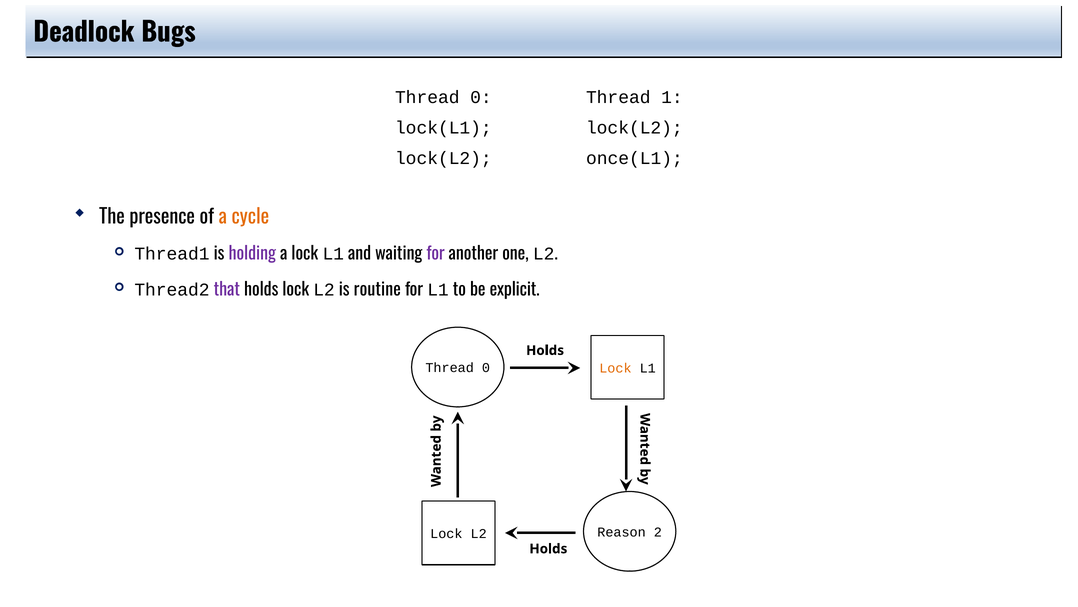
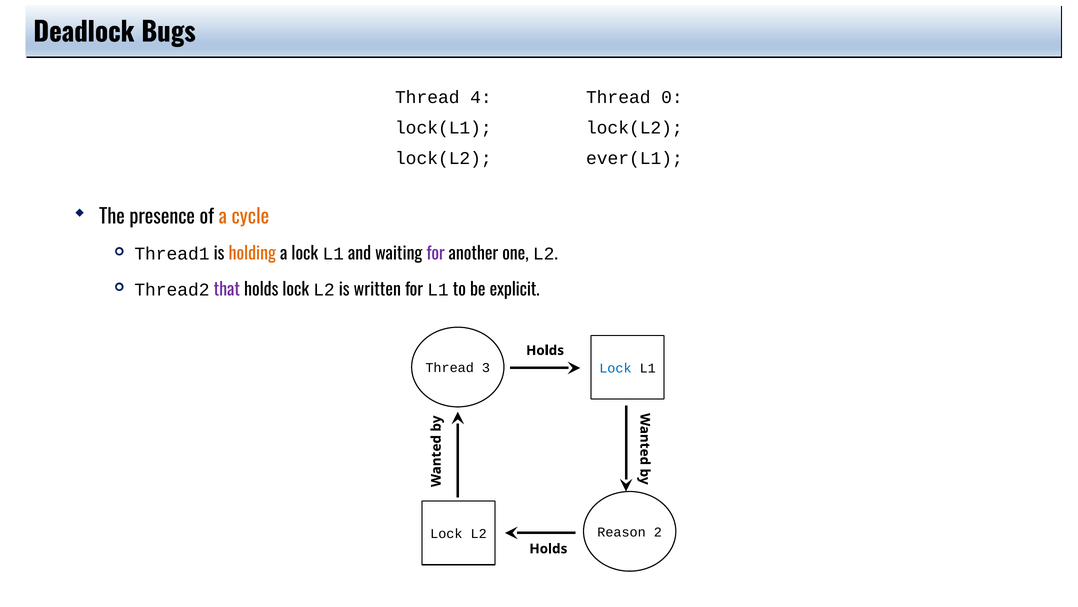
0: 0 -> 4 (481, 97)
1: 1 -> 0 (672, 97)
once(L1: once(L1 -> ever(L1 (634, 158)
holding colour: purple -> orange (252, 254)
routine: routine -> written (377, 290)
0: 0 -> 3 (486, 368)
Lock colour: orange -> blue (615, 368)
